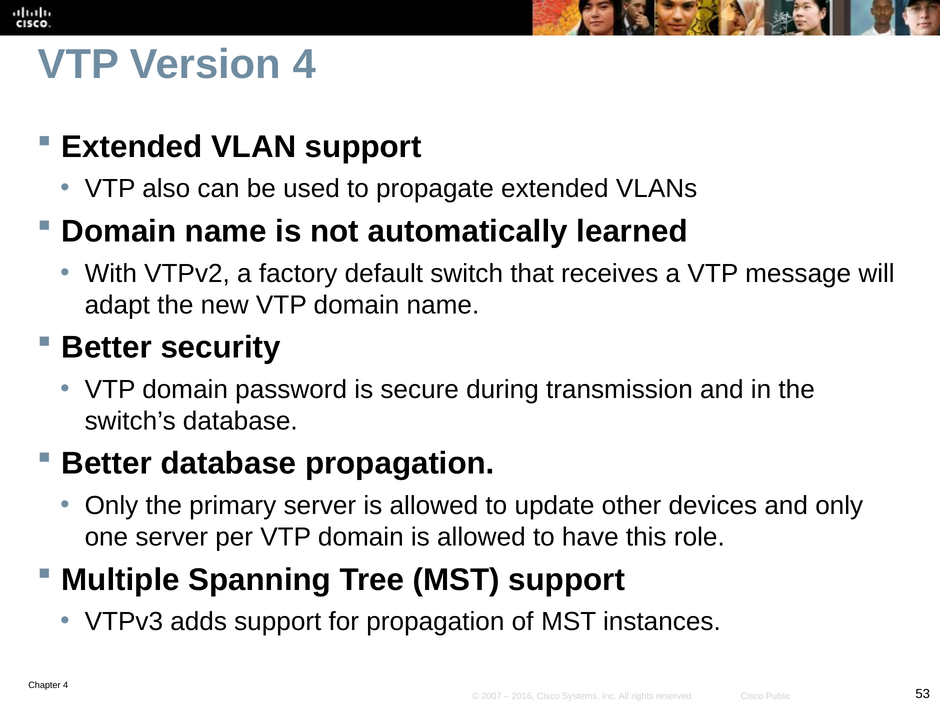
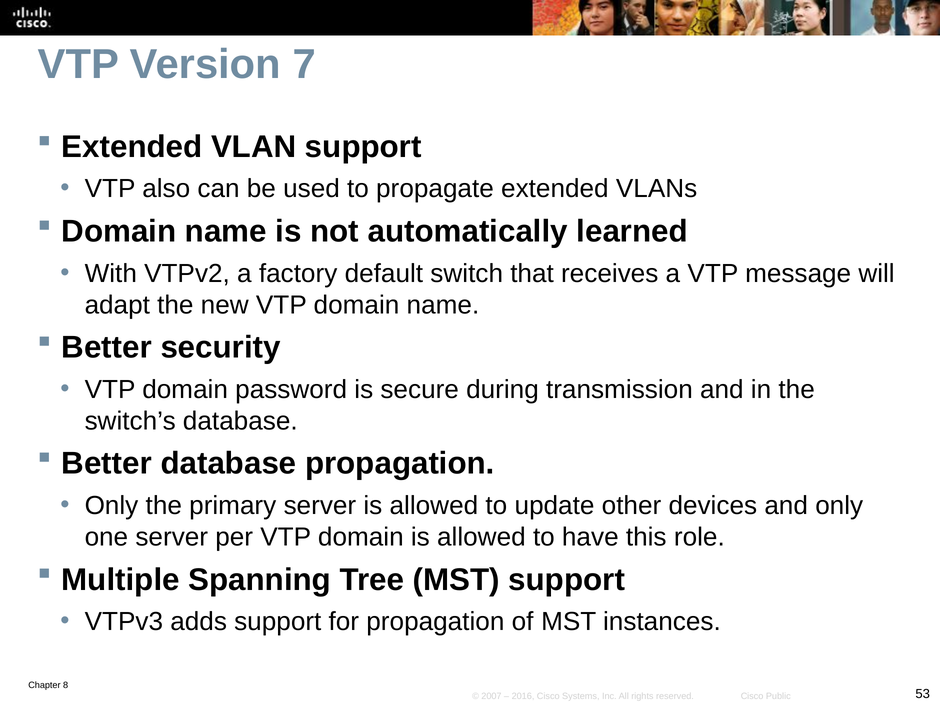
Version 4: 4 -> 7 (304, 65)
4: 4 -> 8 (66, 685)
